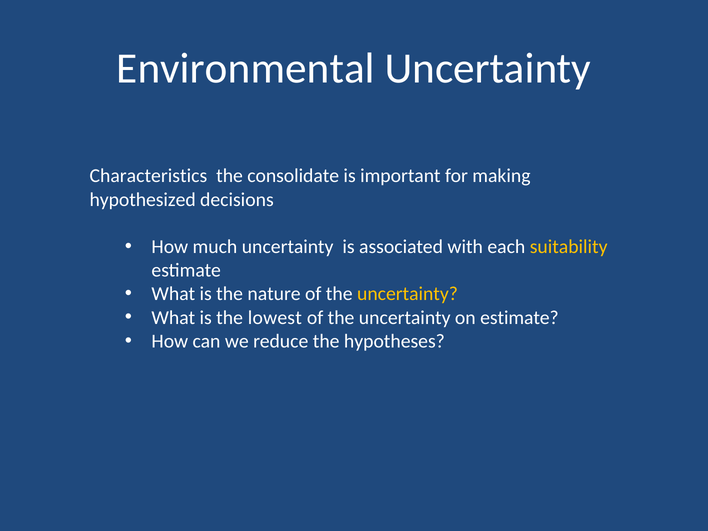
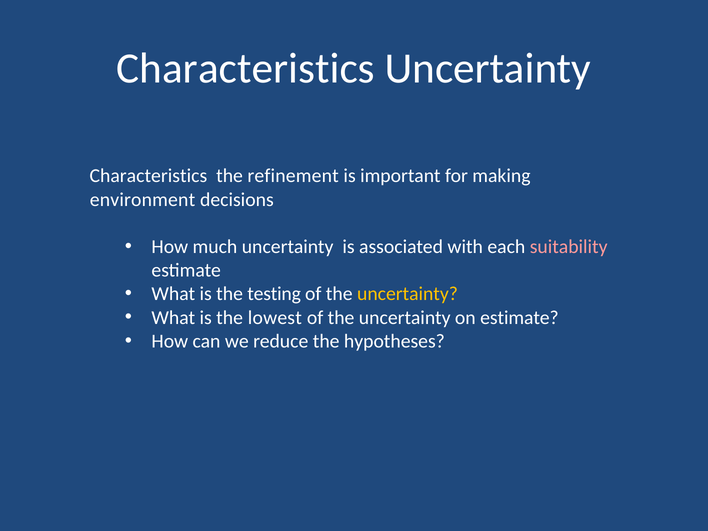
Environmental: Environmental -> Characteristics (246, 69)
consolidate: consolidate -> refinement (293, 176)
hypothesized: hypothesized -> environment (142, 200)
suitability colour: yellow -> pink (569, 247)
nature: nature -> testing (274, 294)
